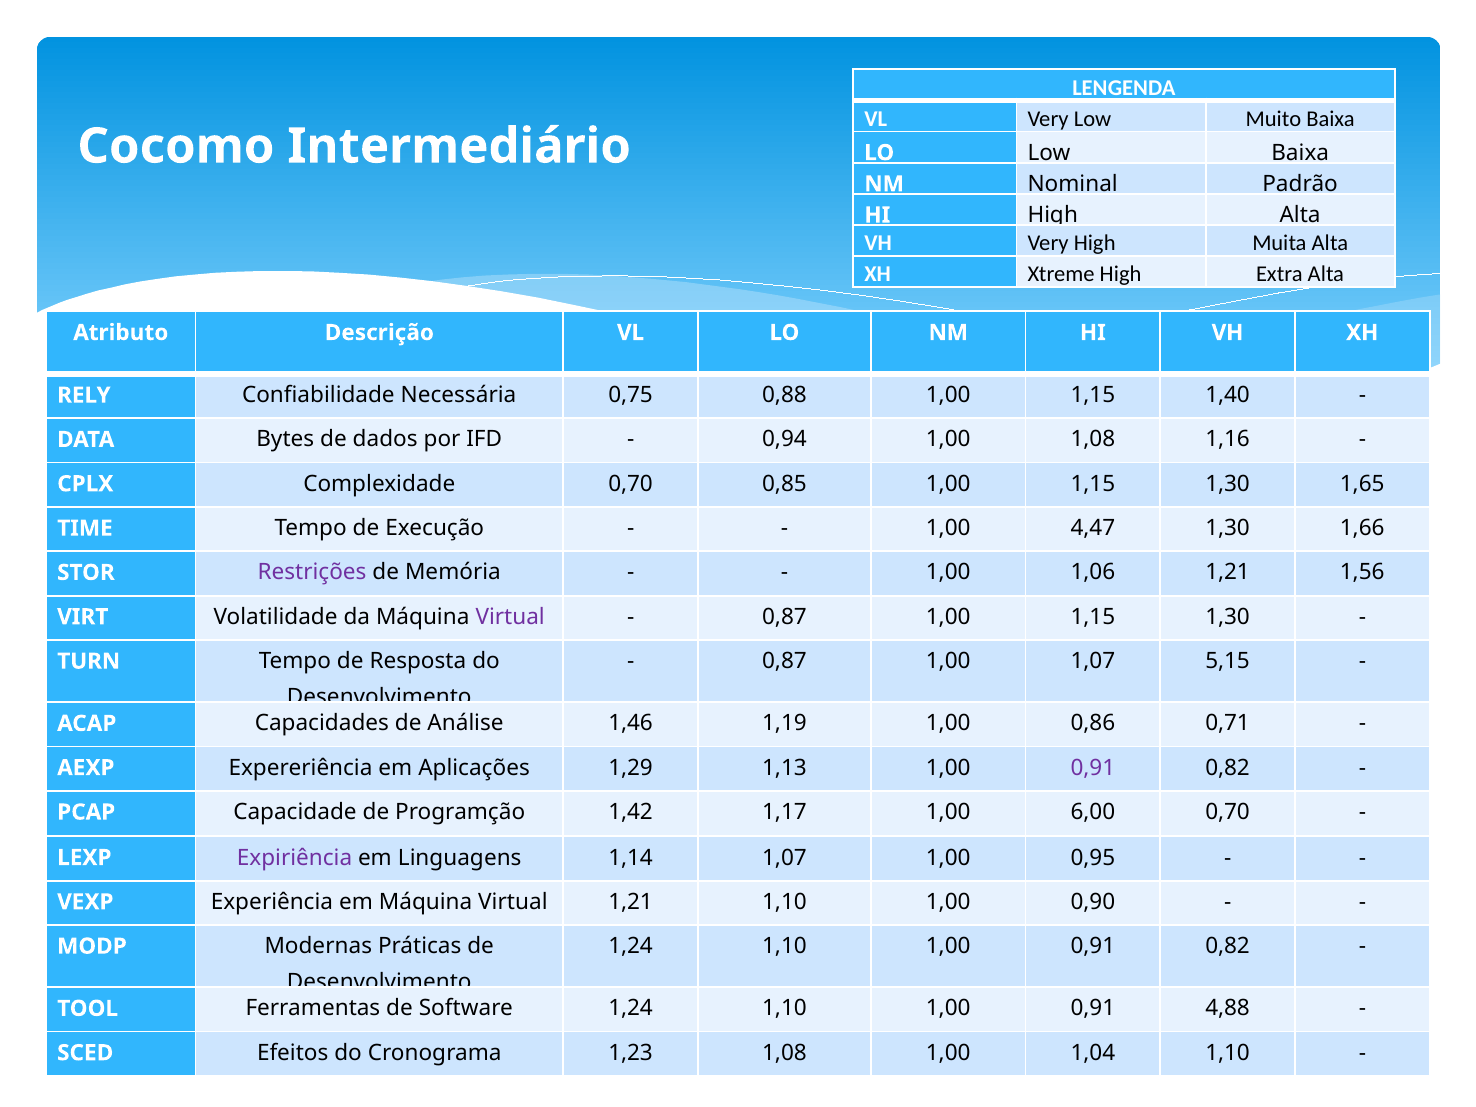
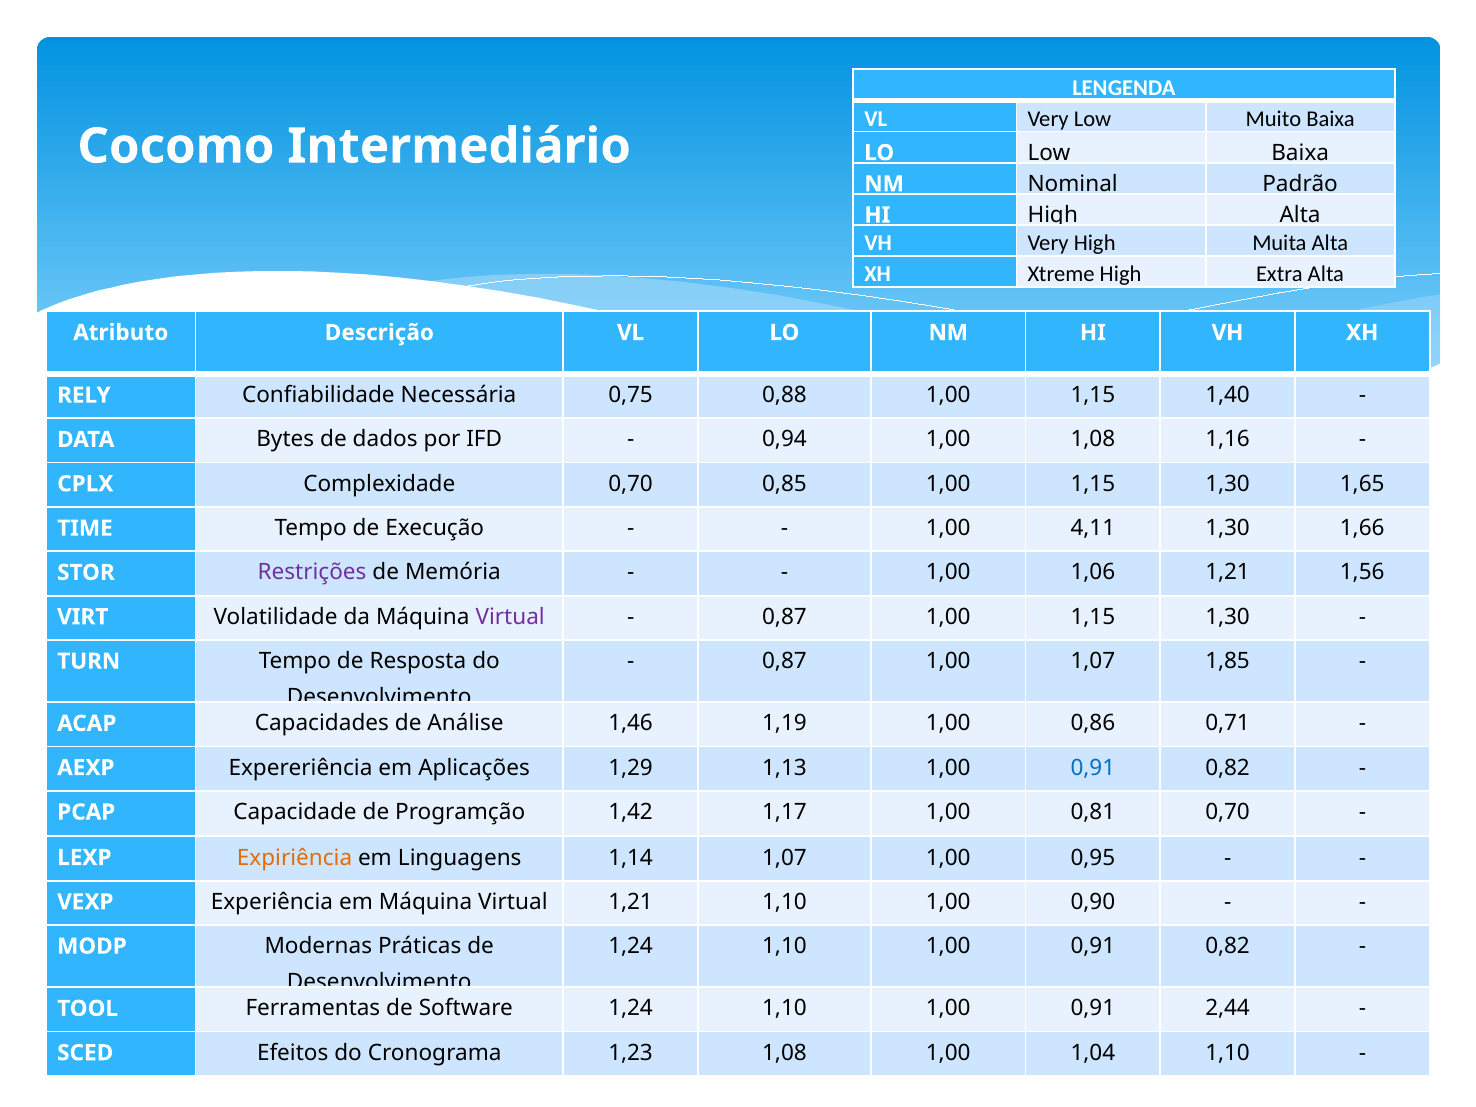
4,47: 4,47 -> 4,11 (1093, 528)
5,15: 5,15 -> 1,85 (1228, 661)
0,91 colour: purple -> blue (1093, 768)
6,00: 6,00 -> 0,81 (1093, 812)
Expiriência colour: purple -> orange (295, 858)
4,88: 4,88 -> 2,44 (1228, 1009)
